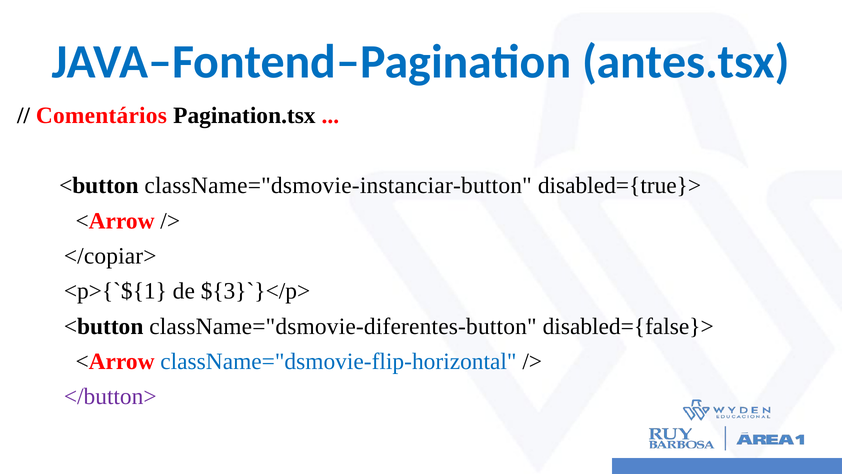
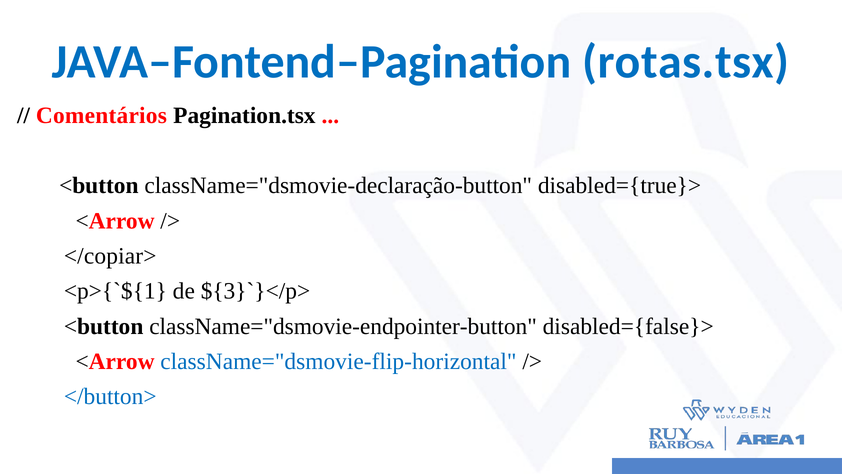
antes.tsx: antes.tsx -> rotas.tsx (686, 62)
className="dsmovie-instanciar-button: className="dsmovie-instanciar-button -> className="dsmovie-declaração-button (338, 186)
className="dsmovie-diferentes-button: className="dsmovie-diferentes-button -> className="dsmovie-endpointer-button (343, 326)
</button> colour: purple -> blue (110, 396)
